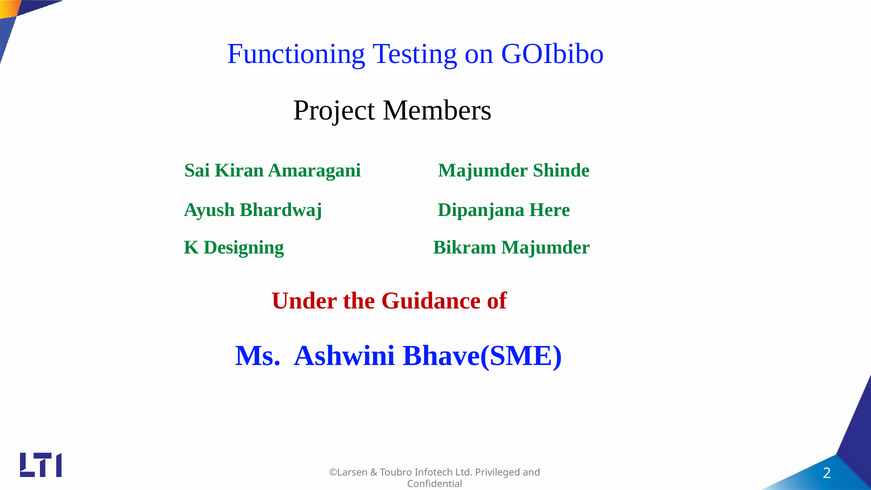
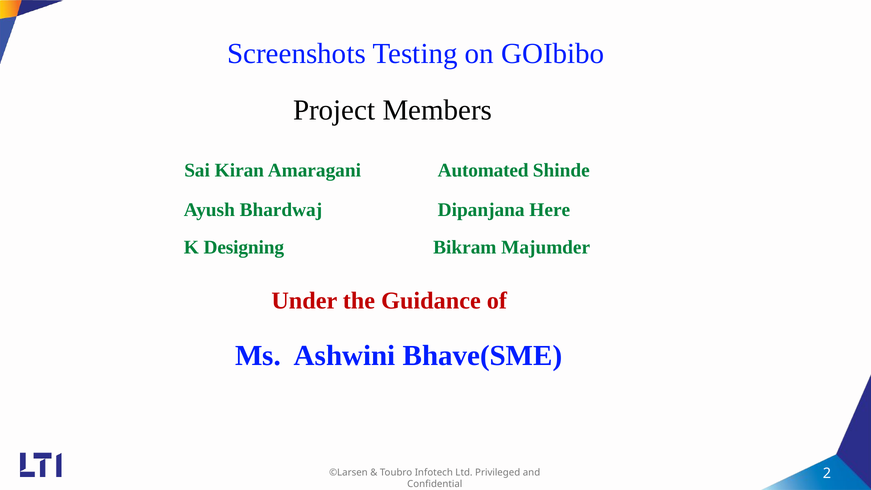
Functioning: Functioning -> Screenshots (297, 54)
Amaragani Majumder: Majumder -> Automated (483, 170)
